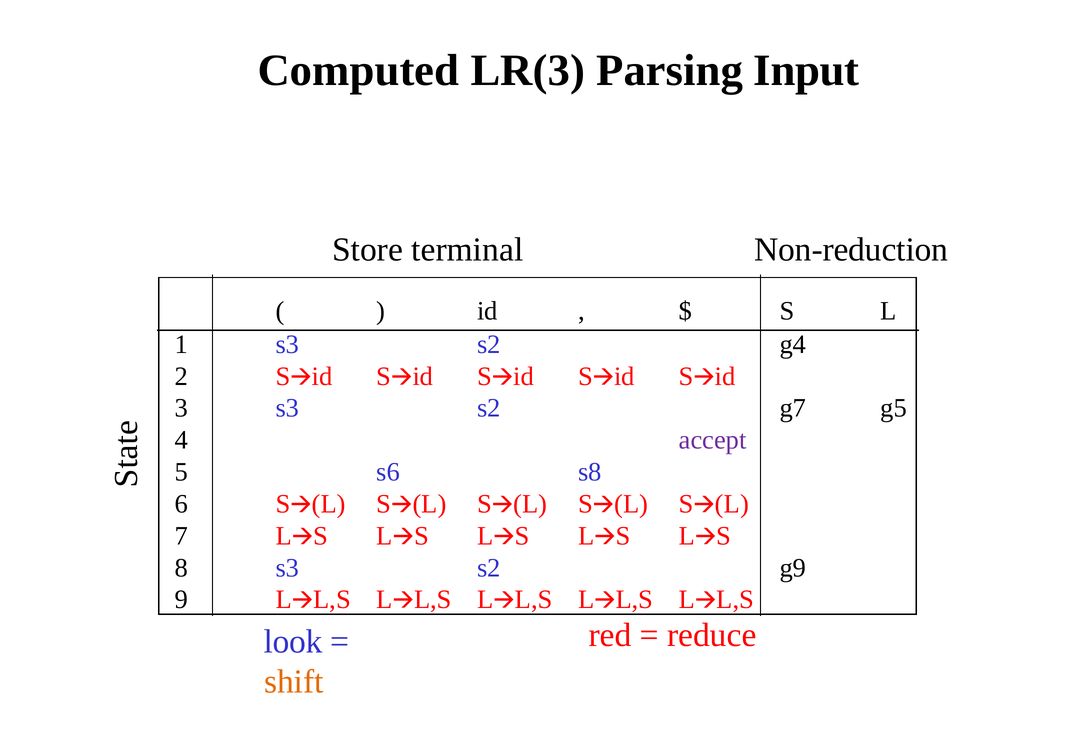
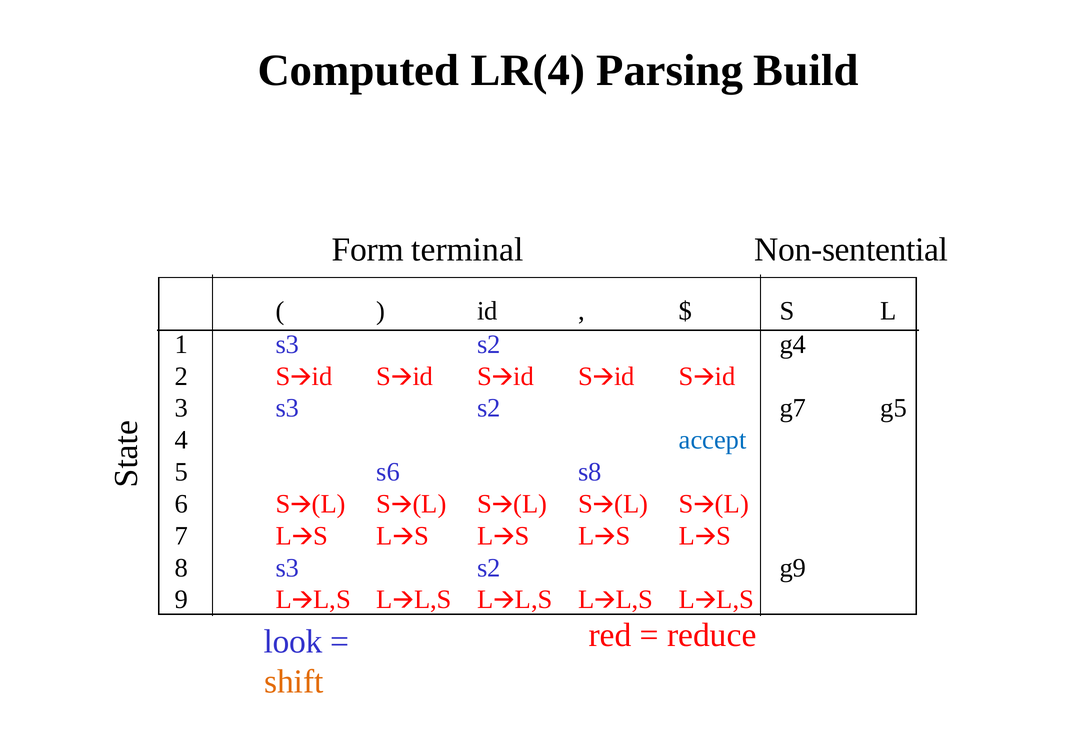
LR(3: LR(3 -> LR(4 (528, 70)
Input: Input -> Build (806, 70)
Store: Store -> Form (368, 250)
Non-reduction: Non-reduction -> Non-sentential (851, 250)
accept colour: purple -> blue (713, 440)
